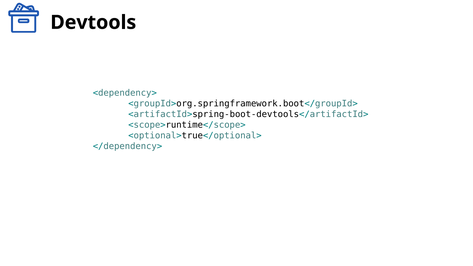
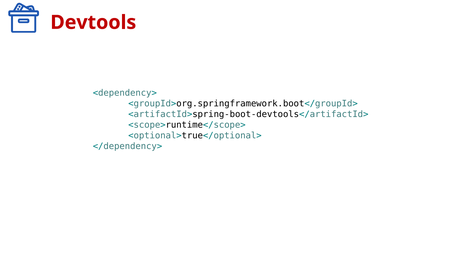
Devtools colour: black -> red (93, 22)
